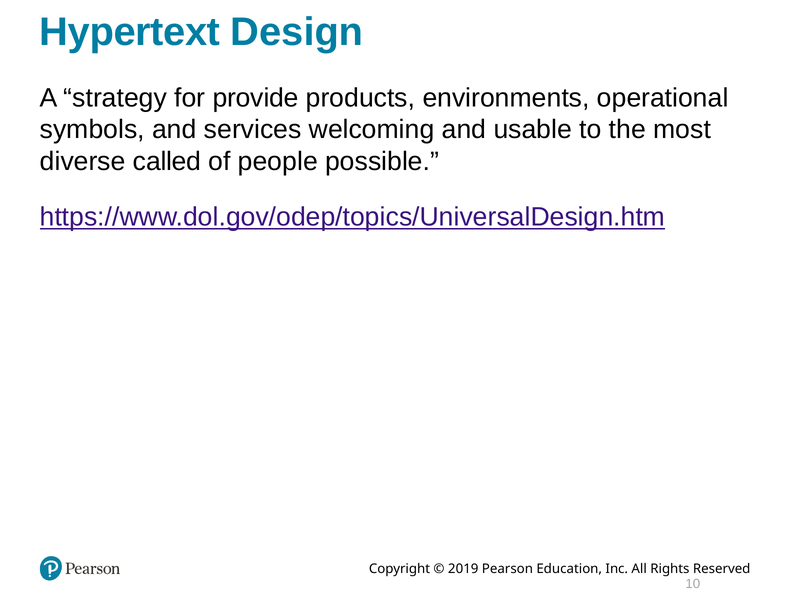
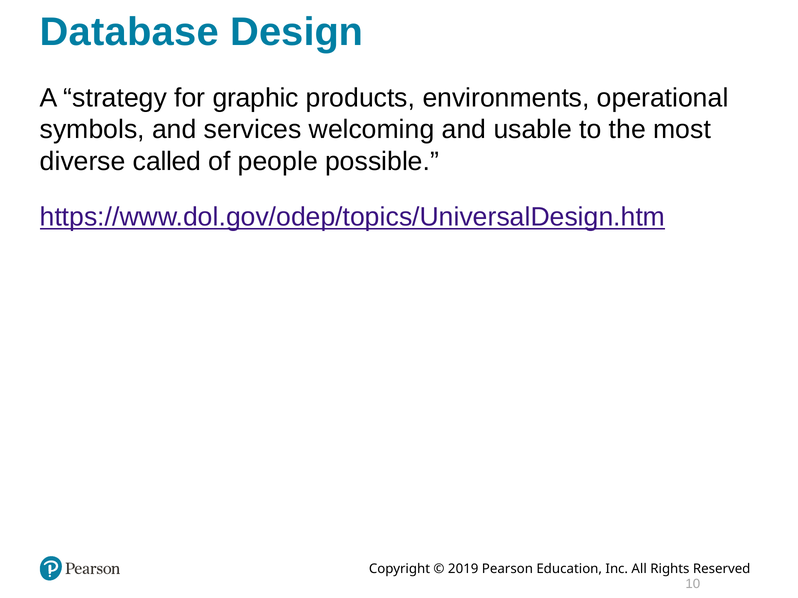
Hypertext: Hypertext -> Database (129, 32)
provide: provide -> graphic (256, 98)
